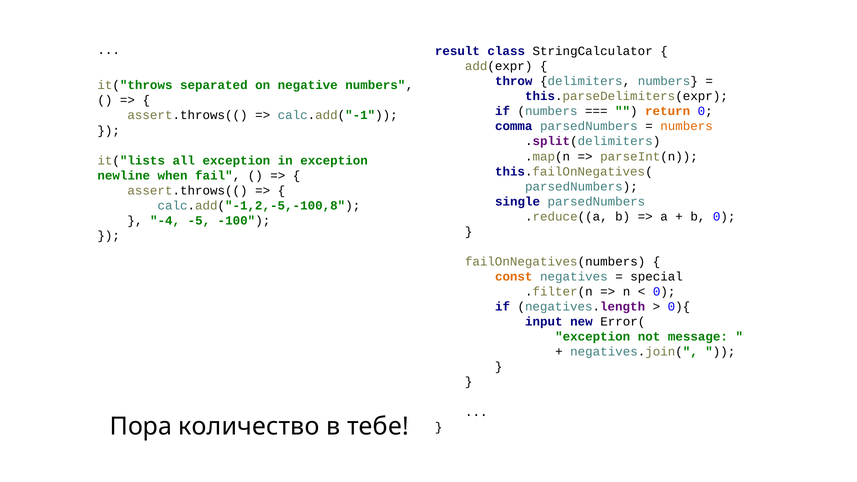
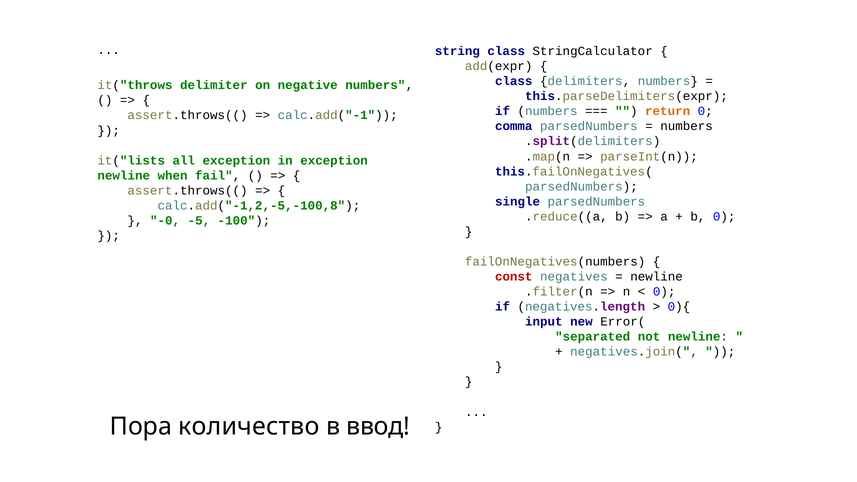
result: result -> string (457, 51)
throw: throw -> class (514, 81)
separated: separated -> delimiter (214, 85)
numbers colour: orange -> black (687, 126)
-4: -4 -> -0 (165, 221)
const colour: orange -> red (514, 277)
special: special -> newline (657, 277)
exception: exception -> separated (593, 337)
not message: message -> newline (698, 337)
тебе: тебе -> ввод (378, 427)
